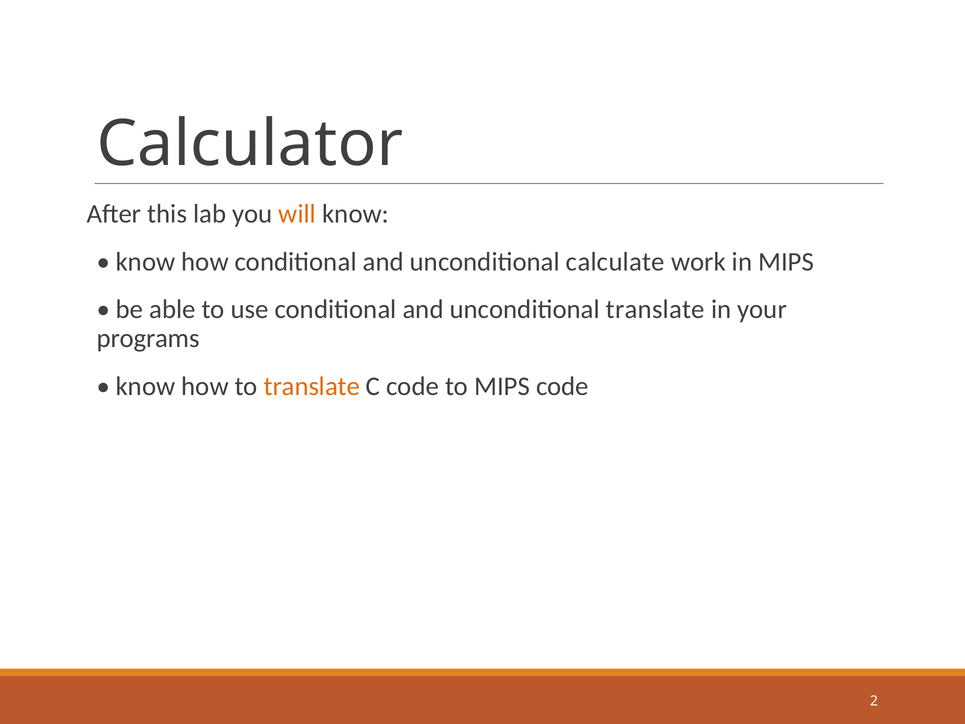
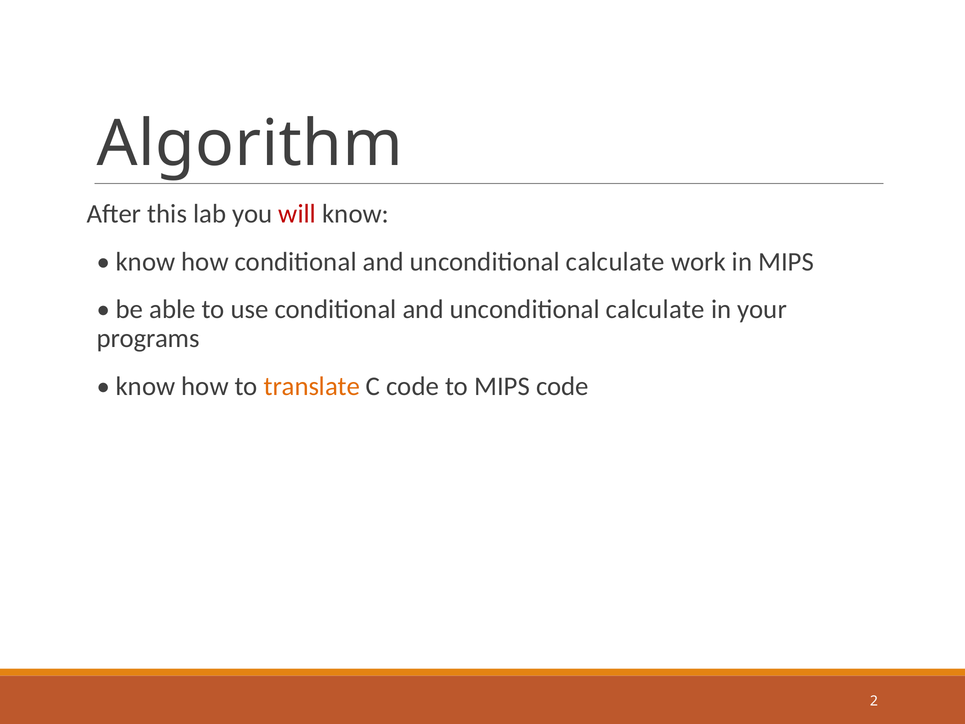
Calculator: Calculator -> Algorithm (250, 144)
will colour: orange -> red (297, 214)
translate: translate -> calculate (655, 309)
